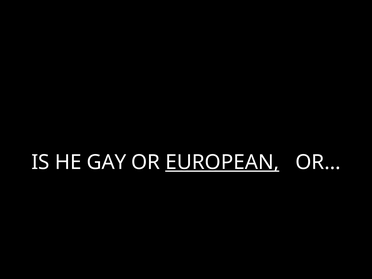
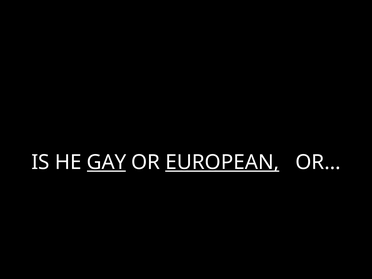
GAY underline: none -> present (106, 162)
